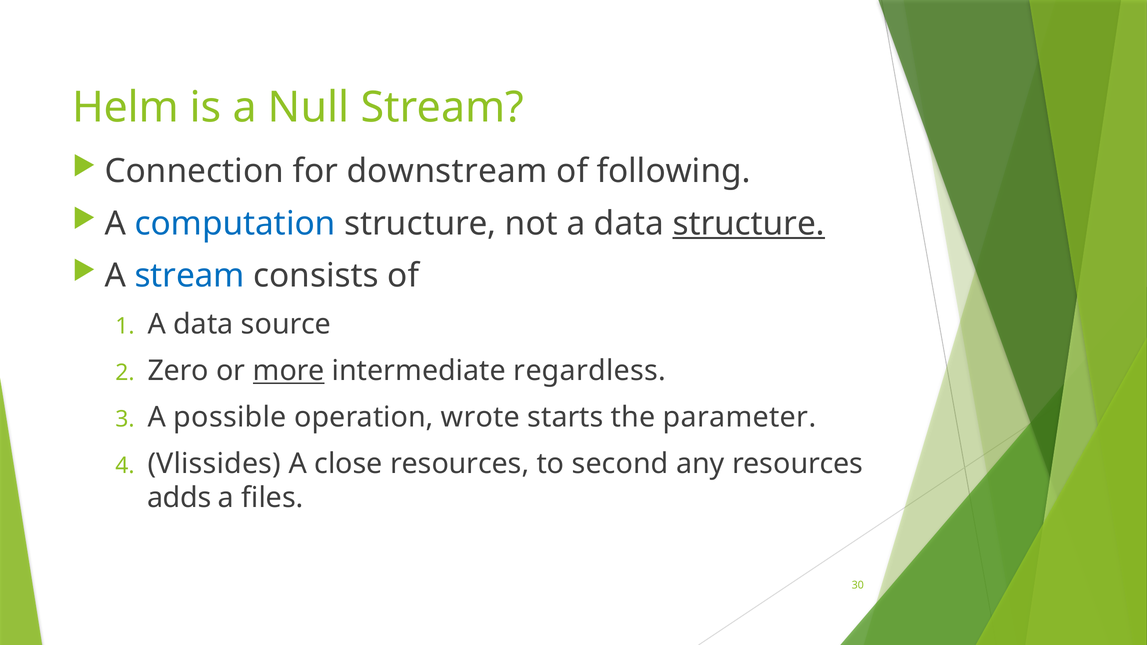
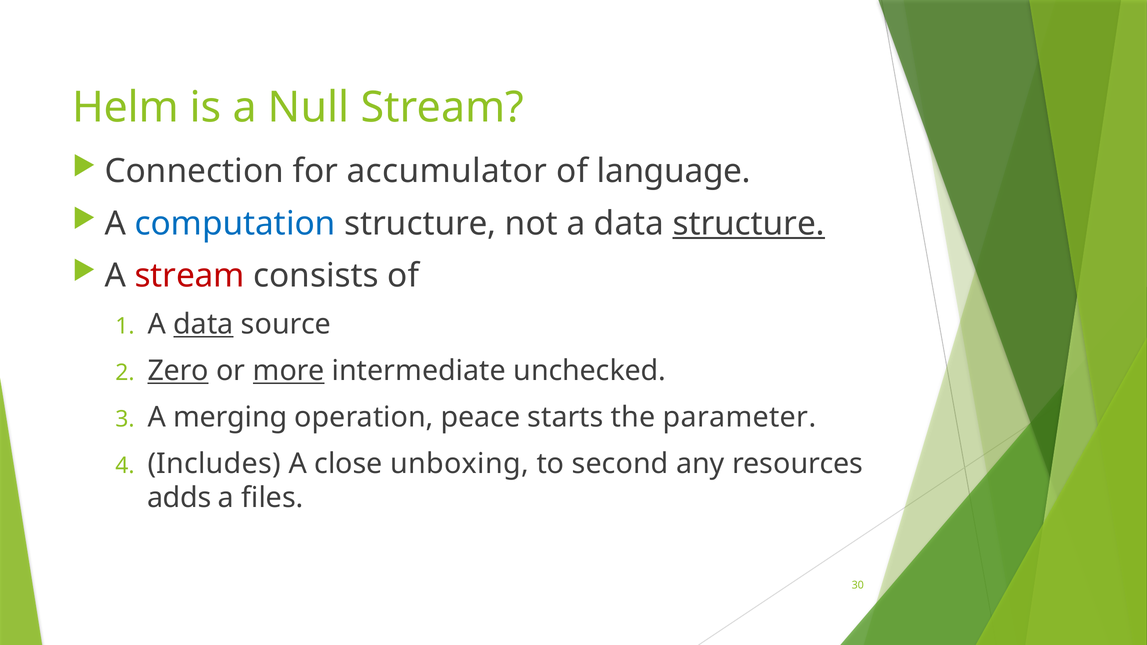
downstream: downstream -> accumulator (447, 171)
following: following -> language (674, 171)
stream colour: blue -> red (190, 276)
data underline: none -> present (203, 325)
Zero underline: none -> present (178, 371)
regardless: regardless -> unchecked (590, 371)
possible: possible -> merging (230, 417)
wrote: wrote -> peace (481, 417)
Vlissides: Vlissides -> Includes (214, 464)
close resources: resources -> unboxing (460, 464)
